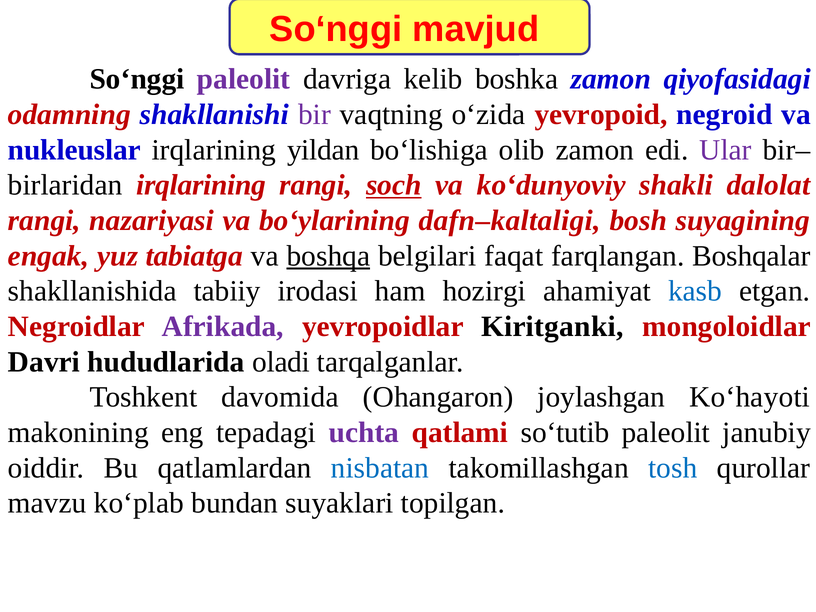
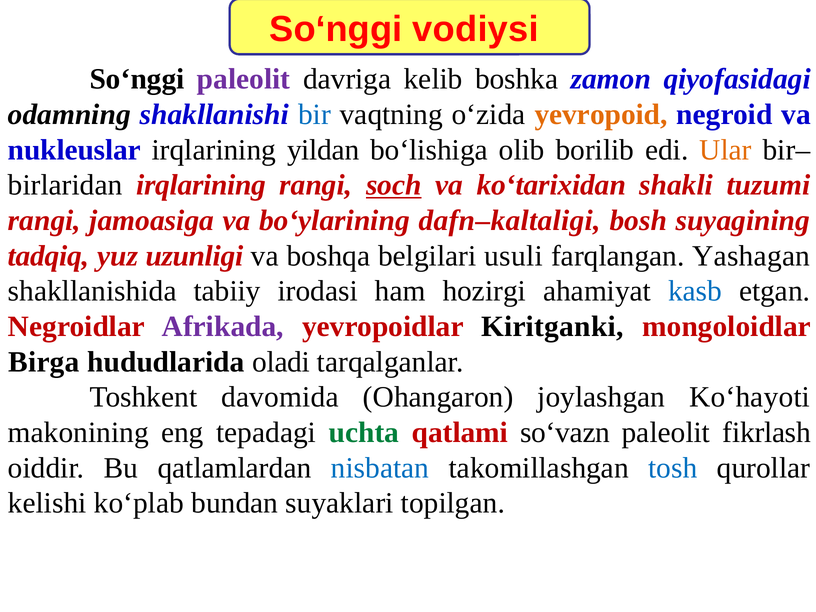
mavjud: mavjud -> vodiysi (476, 29)
odamning colour: red -> black (69, 114)
bir colour: purple -> blue (314, 114)
yevropoid colour: red -> orange (601, 114)
olib zamon: zamon -> borilib (595, 150)
Ular colour: purple -> orange (726, 150)
ko‘dunyoviy: ko‘dunyoviy -> ko‘tarixidan (551, 185)
dalolat: dalolat -> tuzumi (768, 185)
nazariyasi: nazariyasi -> jamoasiga (152, 220)
engak: engak -> tadqiq (49, 256)
tabiatga: tabiatga -> uzunligi (194, 256)
boshqa underline: present -> none (328, 256)
faqat: faqat -> usuli (514, 256)
Boshqalar: Boshqalar -> Yashagan (751, 256)
Davri: Davri -> Birga (44, 362)
uchta colour: purple -> green (364, 432)
so‘tutib: so‘tutib -> so‘vazn (565, 432)
janubiy: janubiy -> fikrlash (767, 432)
mavzu: mavzu -> kelishi (47, 503)
